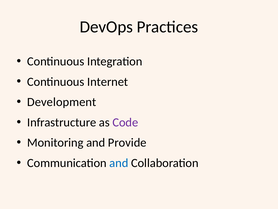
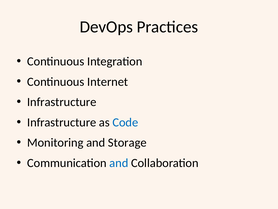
Development: Development -> Infrastructure (62, 102)
Code colour: purple -> blue (125, 122)
Provide: Provide -> Storage (127, 142)
